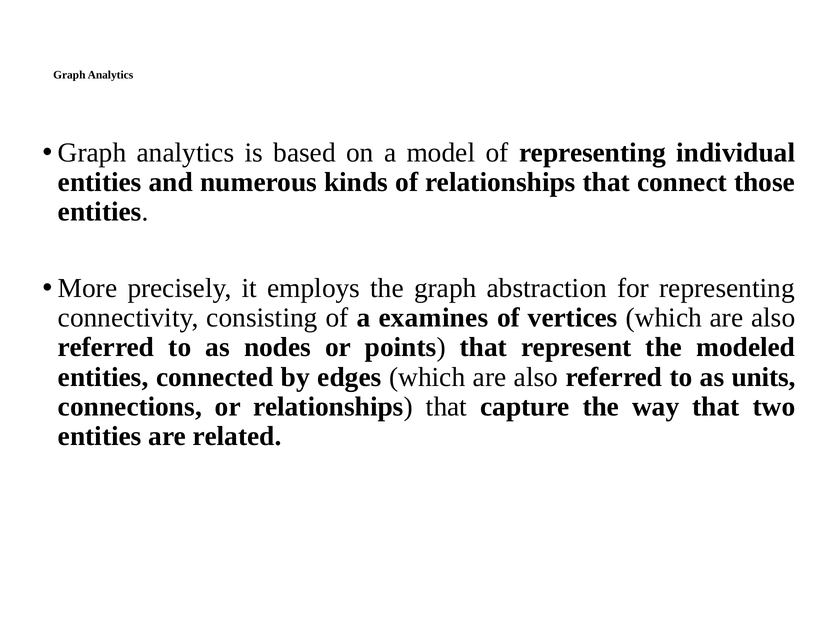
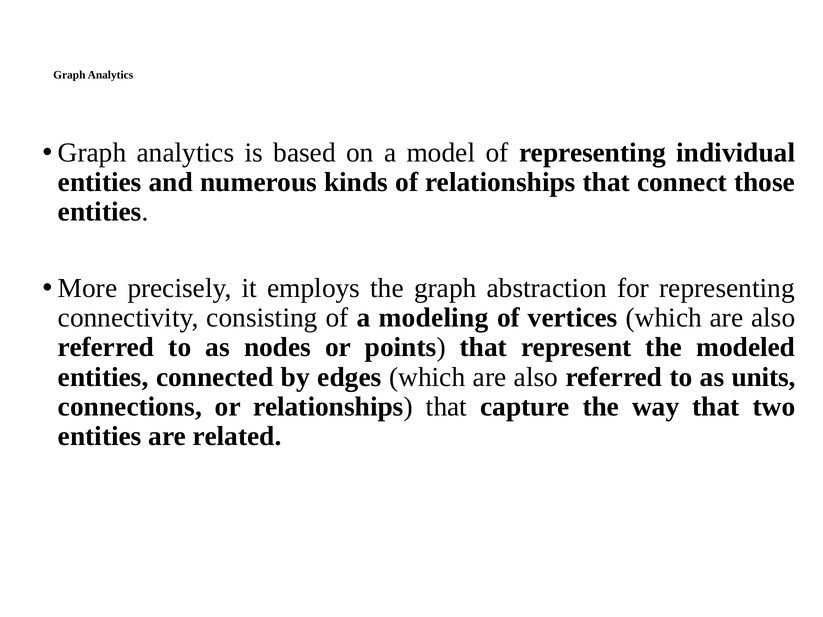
examines: examines -> modeling (434, 318)
